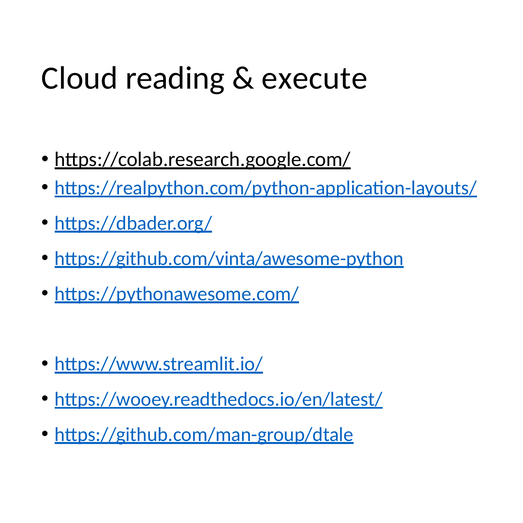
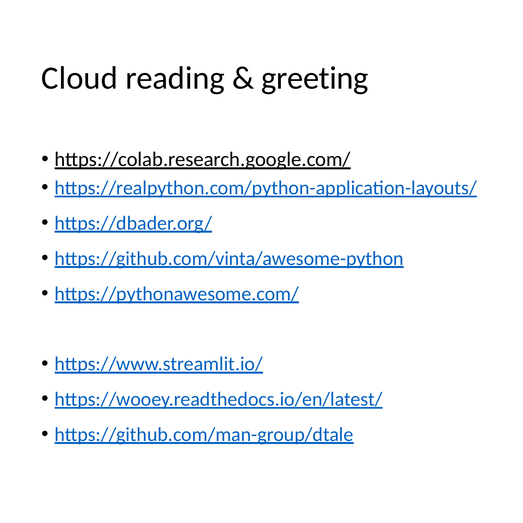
execute: execute -> greeting (315, 78)
